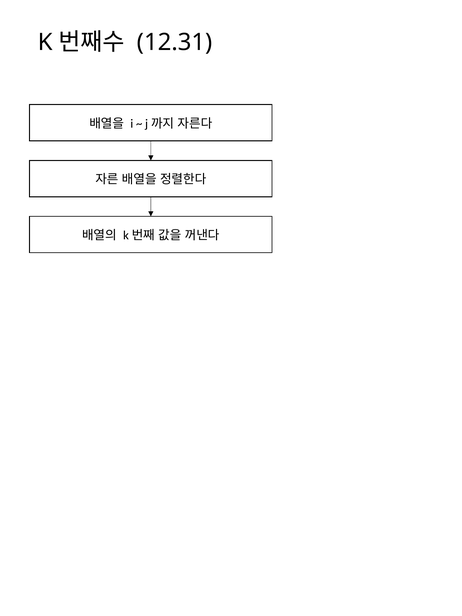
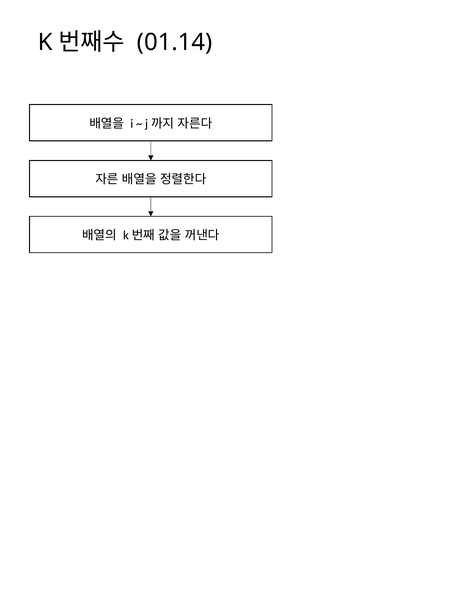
12.31: 12.31 -> 01.14 (175, 42)
